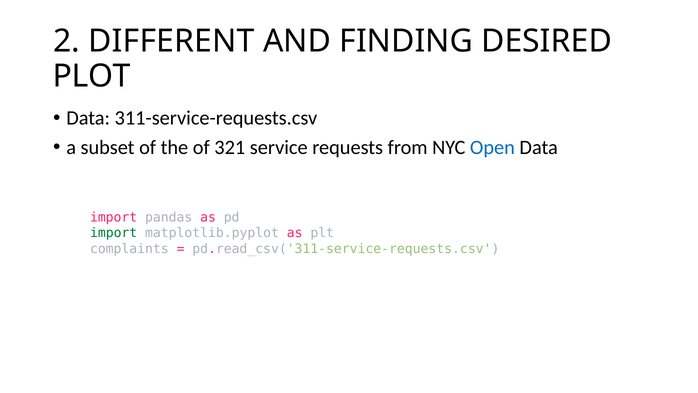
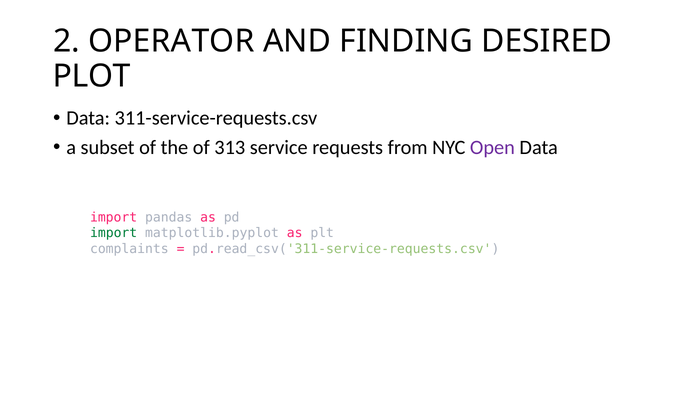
DIFFERENT: DIFFERENT -> OPERATOR (171, 41)
321: 321 -> 313 (230, 147)
Open colour: blue -> purple (492, 147)
